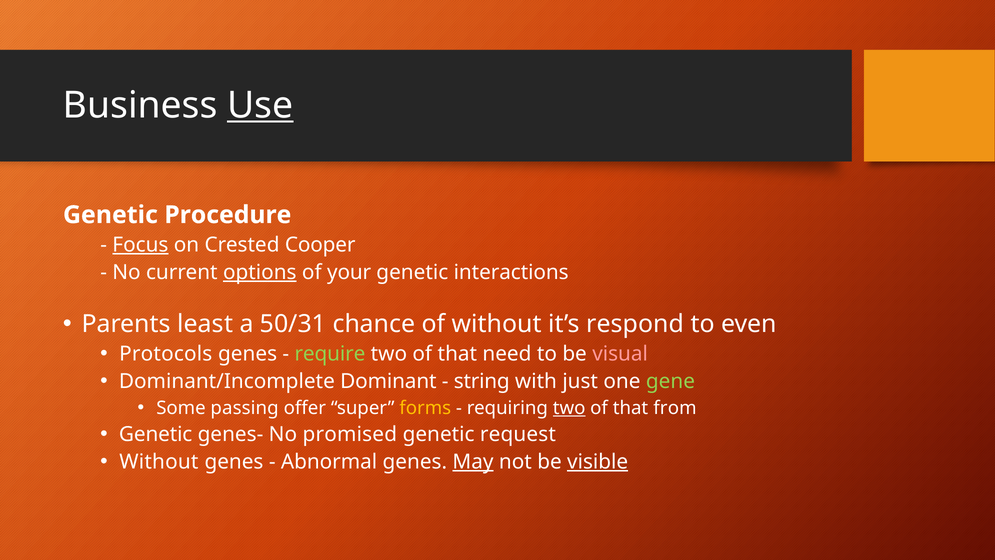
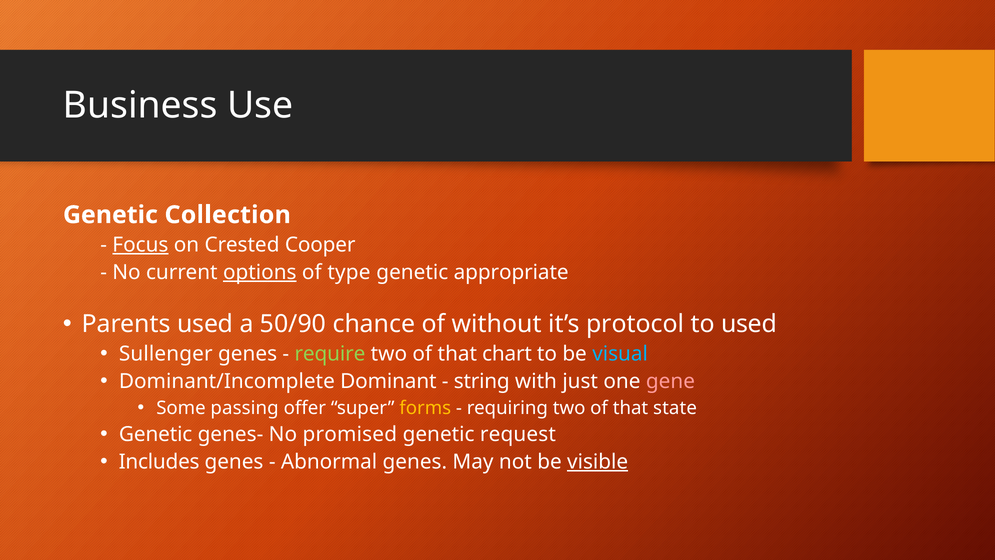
Use underline: present -> none (260, 105)
Procedure: Procedure -> Collection (228, 215)
your: your -> type (349, 272)
interactions: interactions -> appropriate (511, 272)
Parents least: least -> used (205, 324)
50/31: 50/31 -> 50/90 (293, 324)
respond: respond -> protocol (635, 324)
to even: even -> used (749, 324)
Protocols: Protocols -> Sullenger (166, 354)
need: need -> chart (507, 354)
visual colour: pink -> light blue (620, 354)
gene colour: light green -> pink (670, 381)
two underline: present -> none (569, 408)
from: from -> state (675, 408)
Without: Without -> Includes (159, 462)
May underline: present -> none (473, 462)
